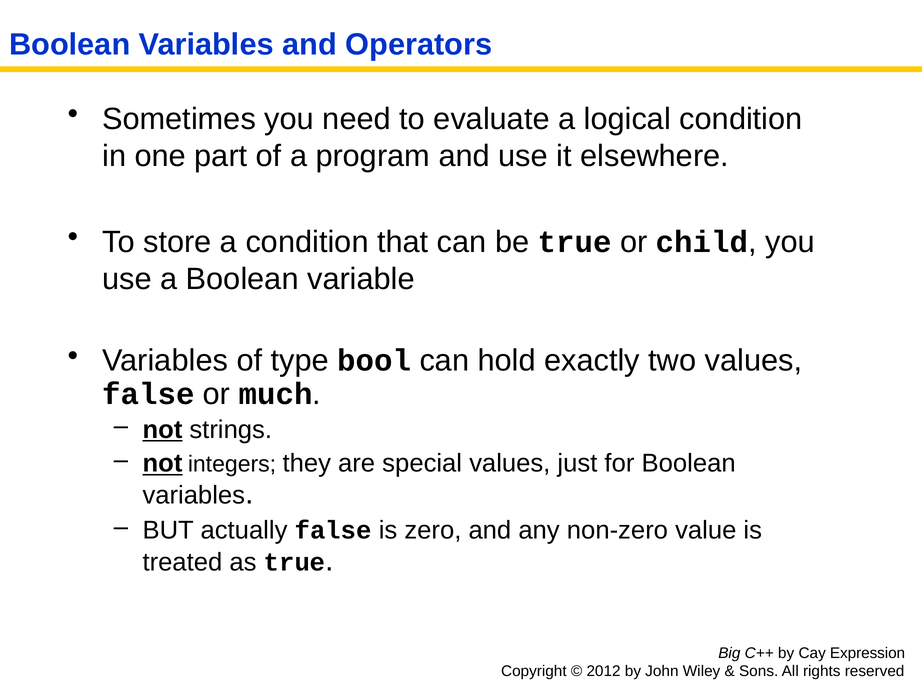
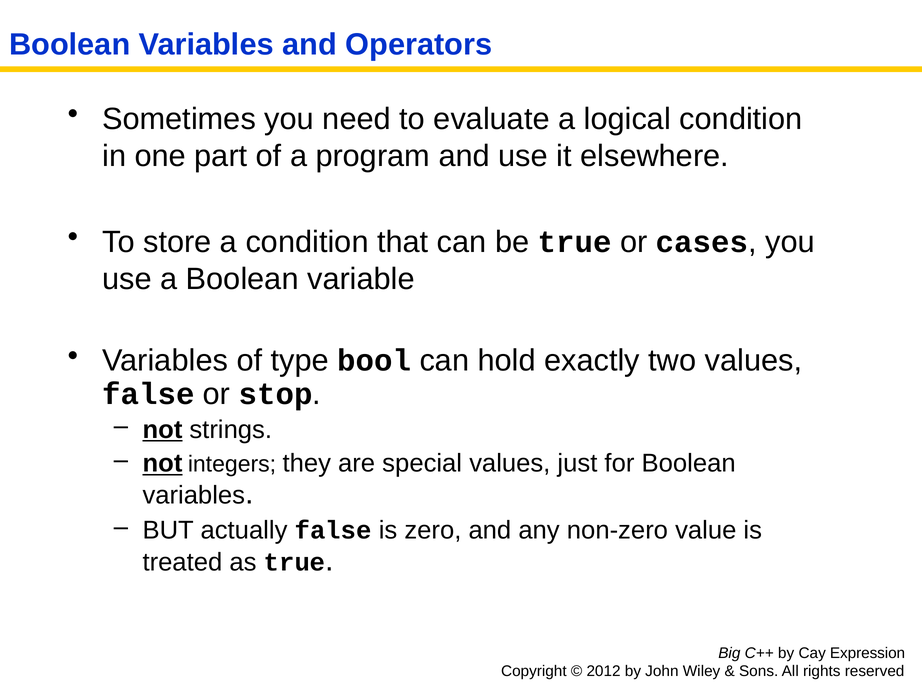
child: child -> cases (702, 242)
much: much -> stop (276, 394)
